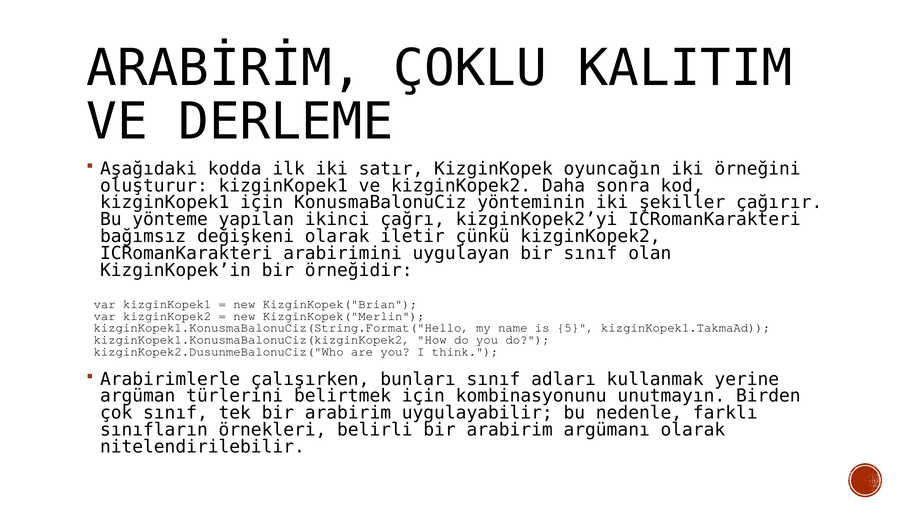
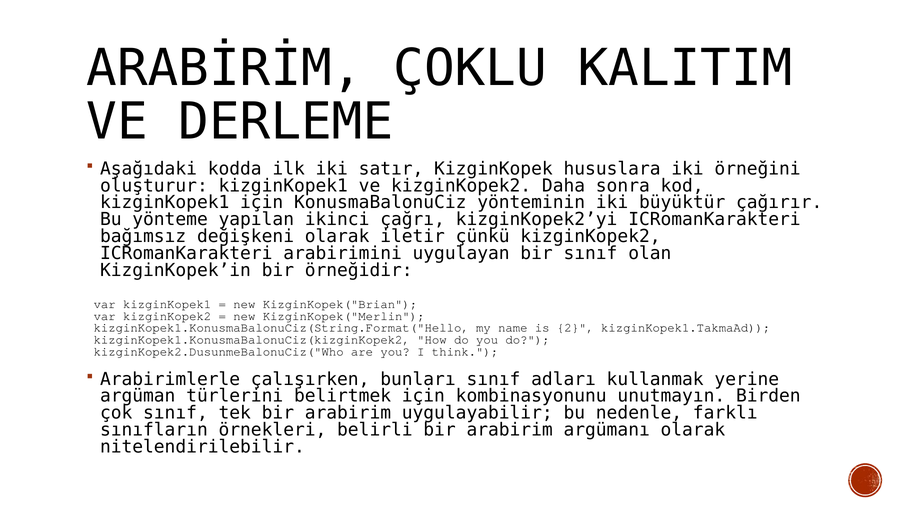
oyuncağın: oyuncağın -> hususlara (612, 169)
şekiller: şekiller -> büyüktür (682, 203)
5: 5 -> 2 (575, 328)
